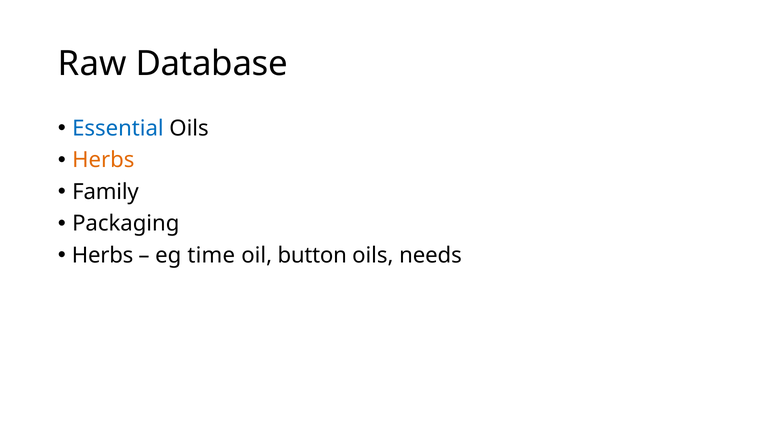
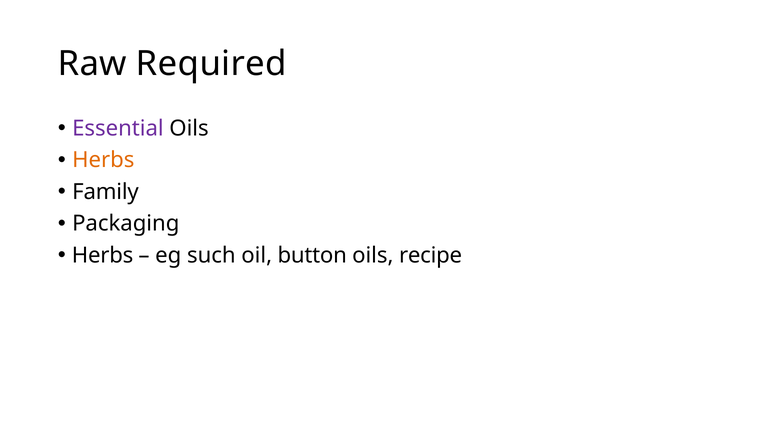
Database: Database -> Required (211, 64)
Essential colour: blue -> purple (118, 128)
time: time -> such (211, 256)
needs: needs -> recipe (431, 256)
